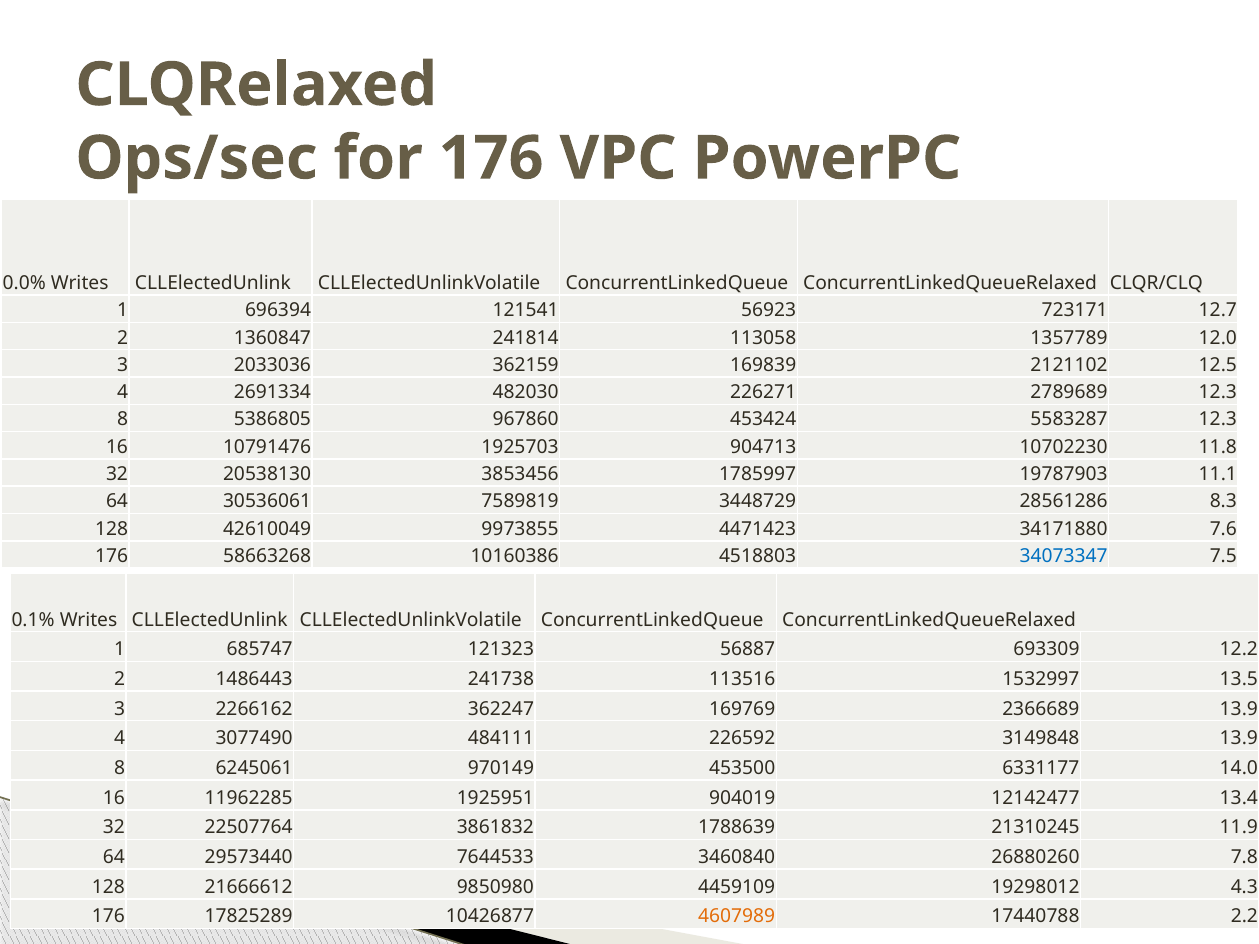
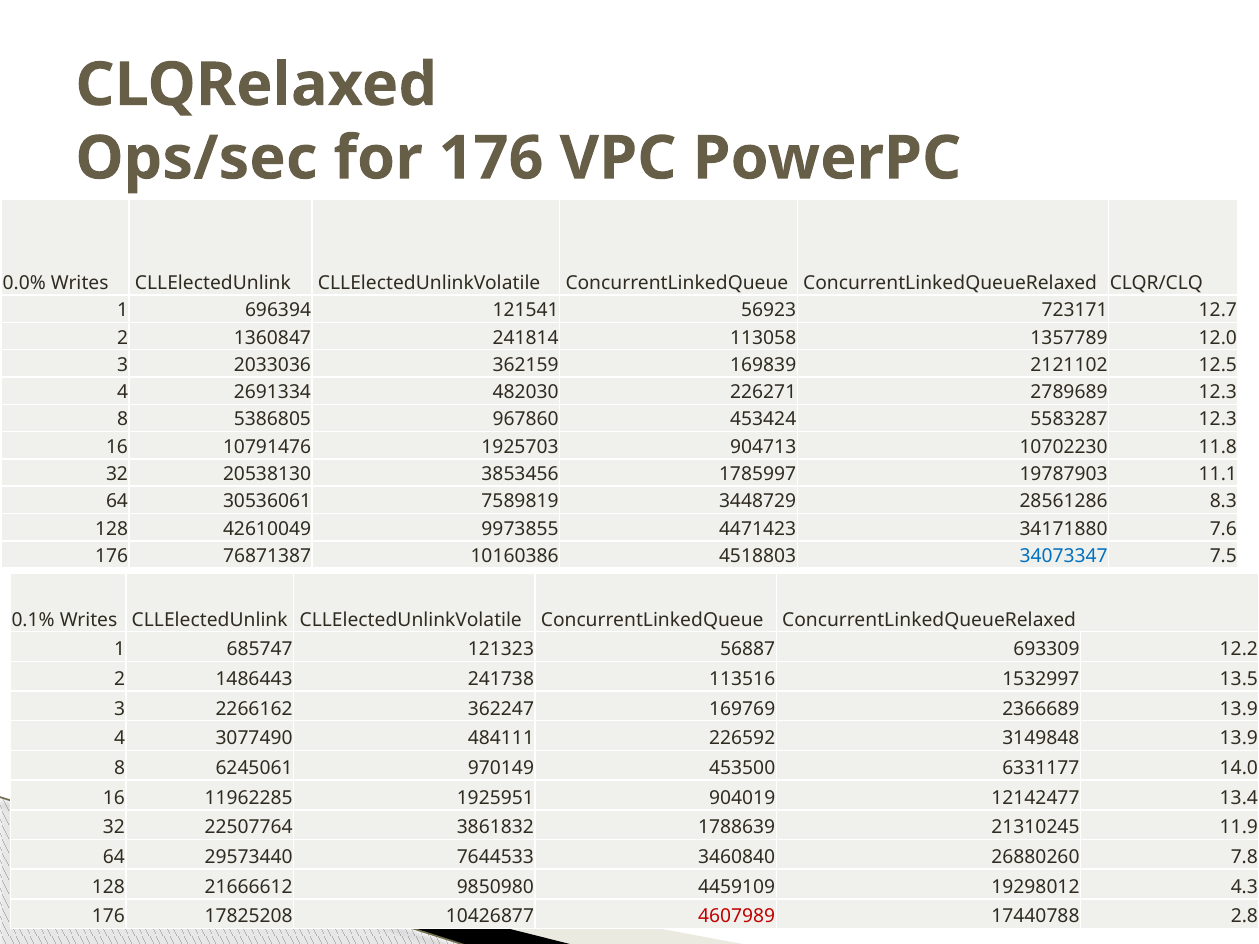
58663268: 58663268 -> 76871387 (267, 556)
17825289: 17825289 -> 17825208 (249, 917)
4607989 colour: orange -> red (737, 917)
2.2: 2.2 -> 2.8 (1244, 917)
